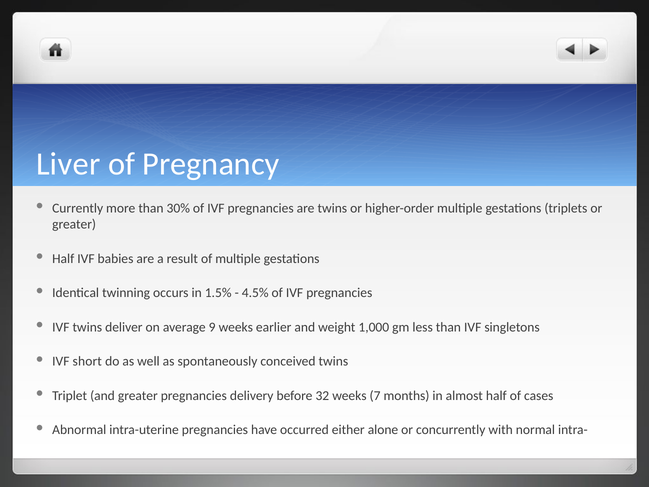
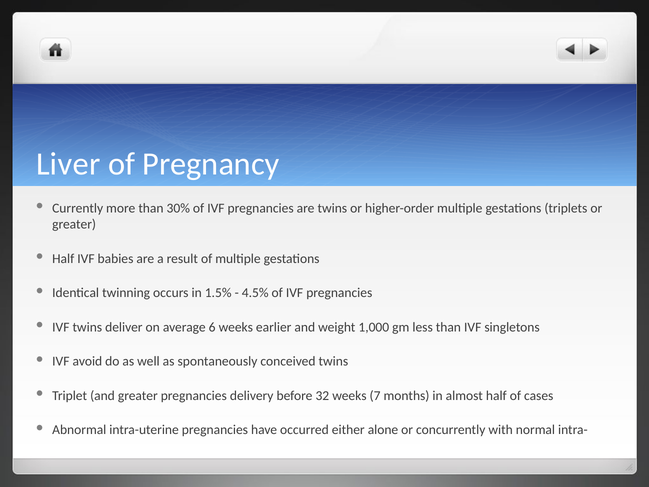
9: 9 -> 6 (212, 327)
short: short -> avoid (87, 361)
